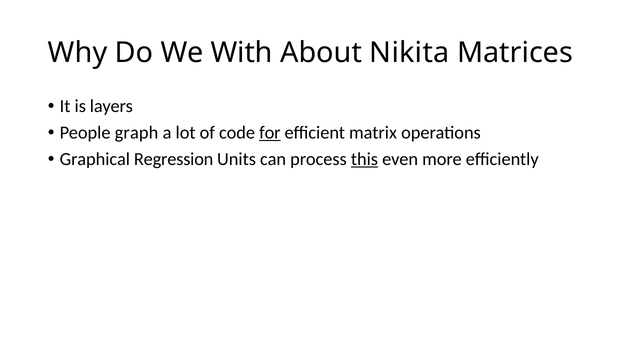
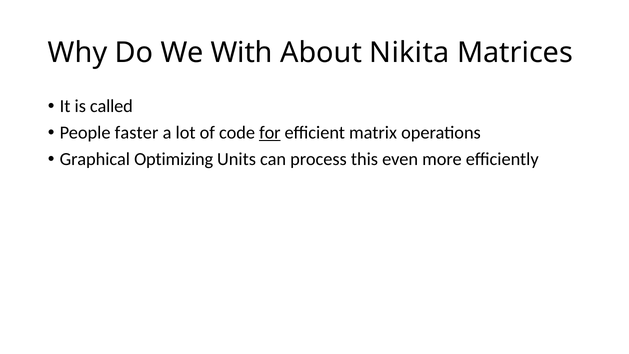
layers: layers -> called (111, 106)
graph: graph -> faster (137, 133)
Regression: Regression -> Optimizing (174, 159)
this underline: present -> none (364, 159)
